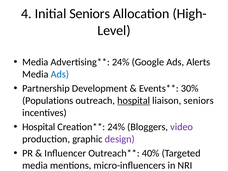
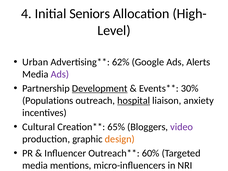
Media: Media -> Urban (35, 62)
24%: 24% -> 62% (121, 62)
Ads colour: blue -> purple (60, 74)
Development underline: none -> present (100, 88)
liaison seniors: seniors -> anxiety (199, 101)
Hospital: Hospital -> Cultural (39, 127)
24%: 24% -> 65% (116, 127)
design colour: purple -> orange (120, 139)
40%: 40% -> 60% (151, 153)
